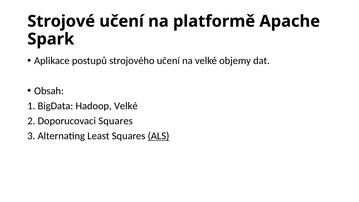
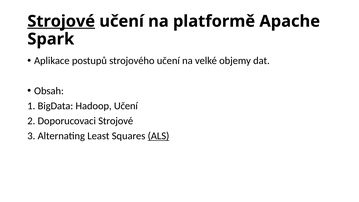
Strojové underline: none -> present (61, 21)
Hadoop Velké: Velké -> Učení (126, 106)
Doporucovaci Squares: Squares -> Strojové (116, 121)
